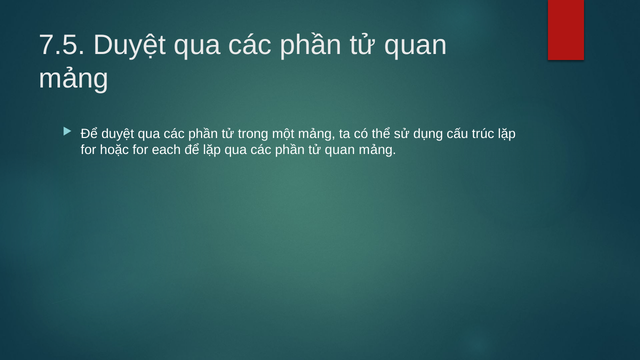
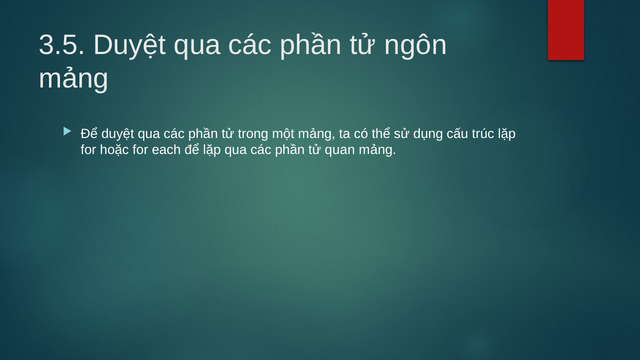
7.5: 7.5 -> 3.5 (62, 45)
quan: quan -> ngôn (416, 45)
